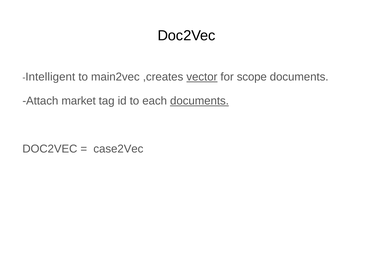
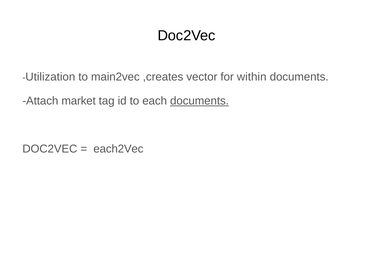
Intelligent: Intelligent -> Utilization (50, 77)
vector underline: present -> none (202, 77)
scope: scope -> within (252, 77)
case2Vec: case2Vec -> each2Vec (118, 149)
